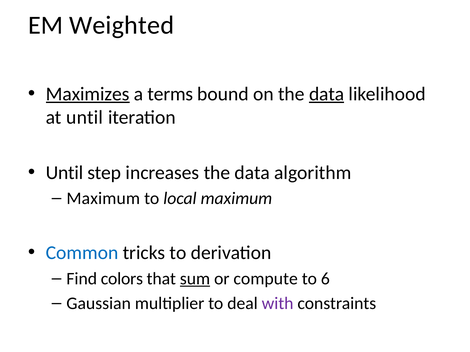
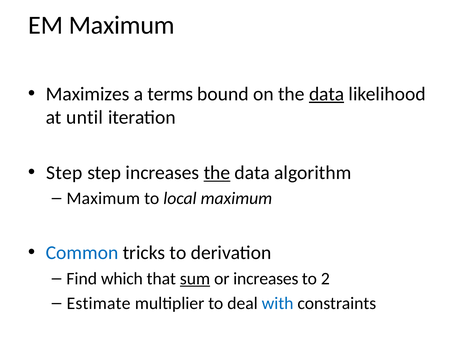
EM Weighted: Weighted -> Maximum (122, 25)
Maximizes underline: present -> none (88, 94)
Until: Until -> Step (64, 173)
the underline: none -> present (217, 173)
colors: colors -> which (122, 279)
or compute: compute -> increases (266, 279)
6: 6 -> 2 (325, 279)
Gaussian: Gaussian -> Estimate (99, 304)
with colour: purple -> blue (278, 304)
